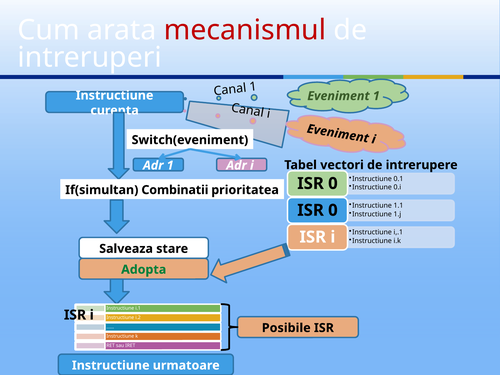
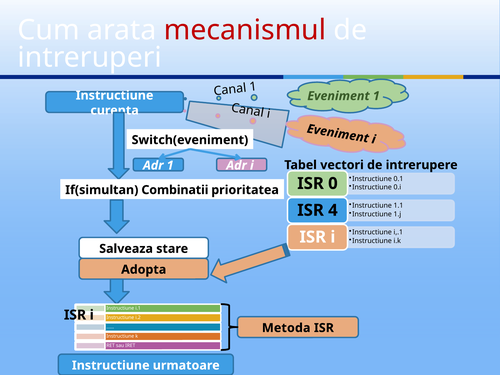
0: 0 -> 4 (333, 210)
Adopta colour: green -> black (144, 270)
Posibile: Posibile -> Metoda (286, 328)
